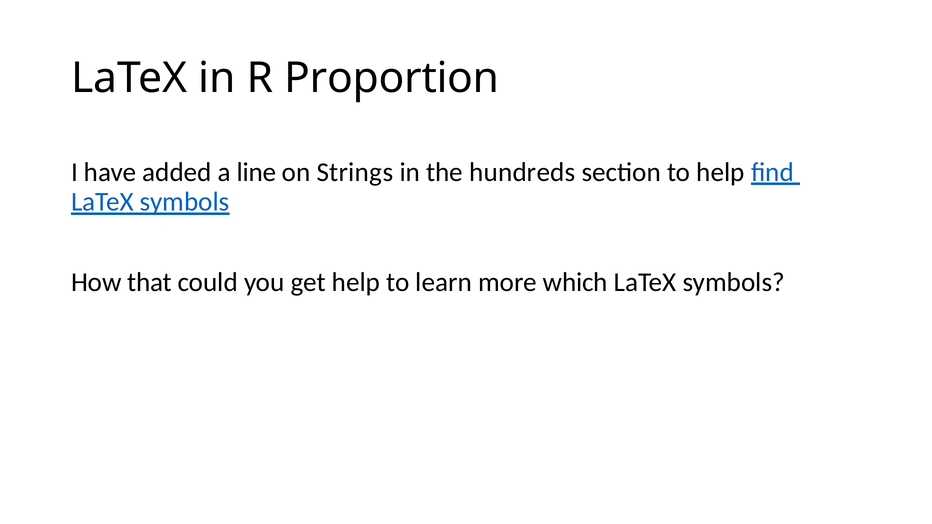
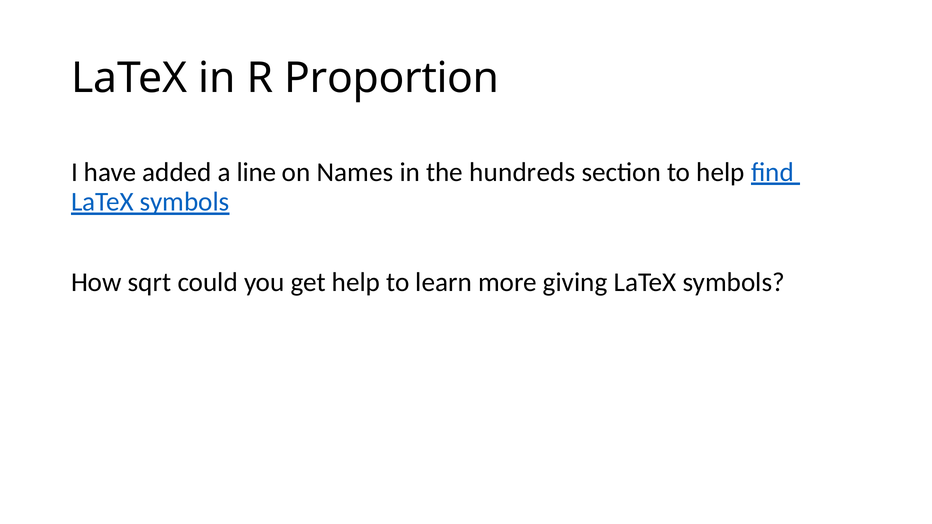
Strings: Strings -> Names (355, 172)
that: that -> sqrt (150, 283)
which: which -> giving (575, 283)
